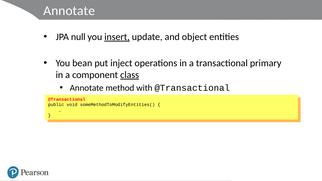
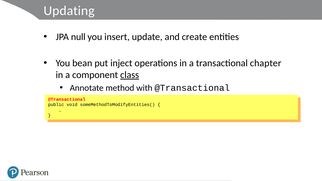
Annotate: Annotate -> Updating (69, 11)
insert underline: present -> none (117, 37)
object: object -> create (194, 37)
primary: primary -> chapter (266, 63)
